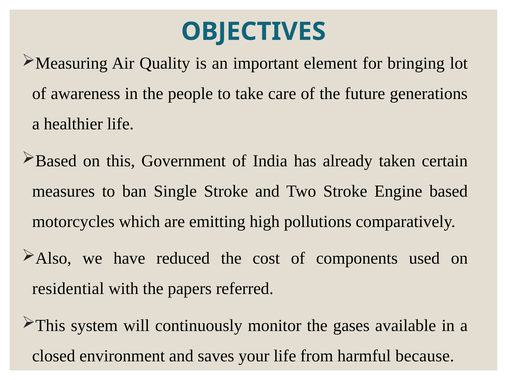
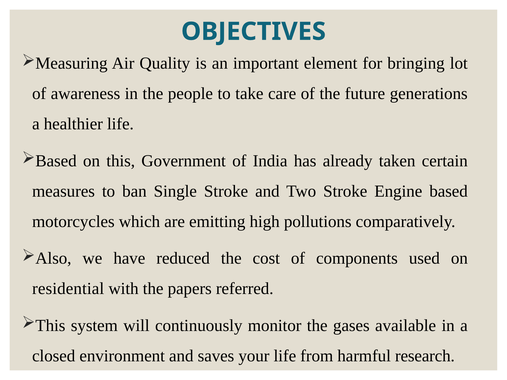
because: because -> research (425, 356)
